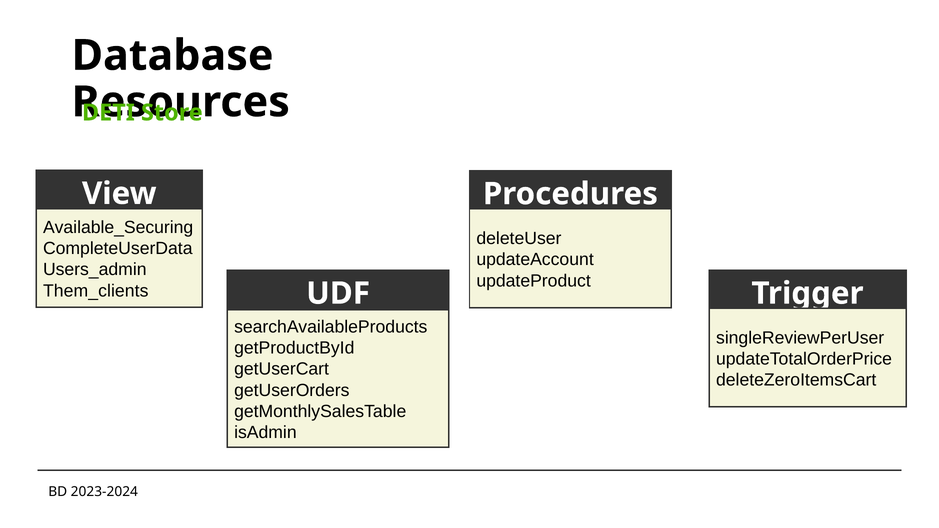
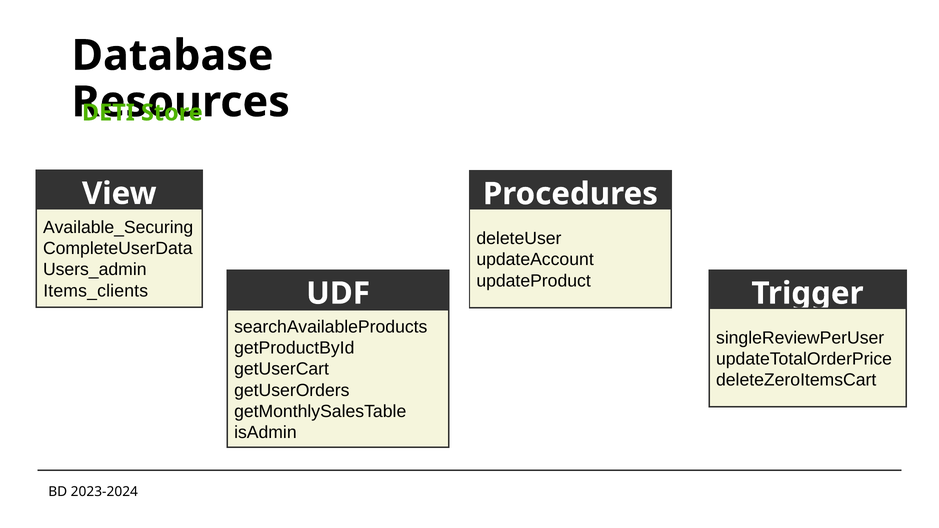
Them_clients: Them_clients -> Items_clients (96, 291)
